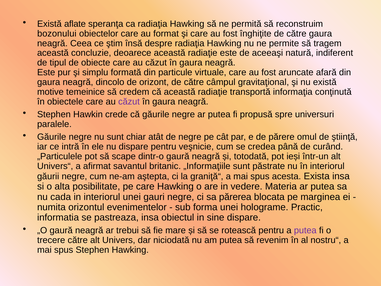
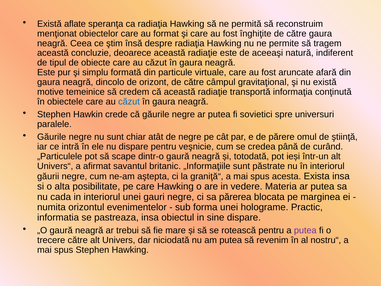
bozonului: bozonului -> menţionat (57, 34)
căzut colour: purple -> blue (129, 102)
propusă: propusă -> sovietici (256, 114)
